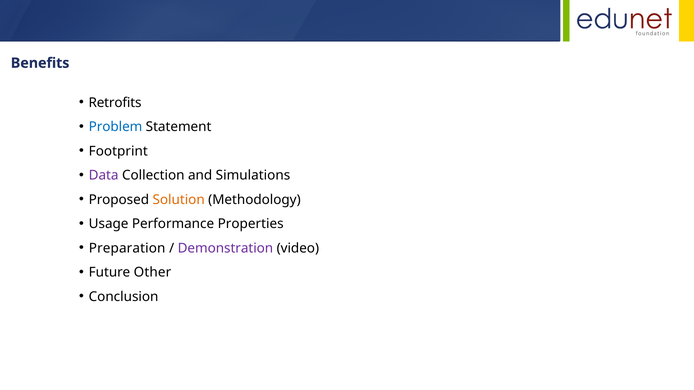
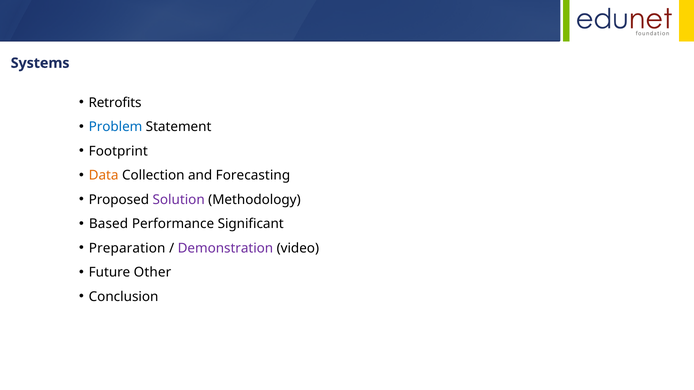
Benefits: Benefits -> Systems (40, 63)
Data colour: purple -> orange (104, 176)
Simulations: Simulations -> Forecasting (253, 176)
Solution colour: orange -> purple (179, 200)
Usage: Usage -> Based (109, 224)
Properties: Properties -> Significant (251, 224)
